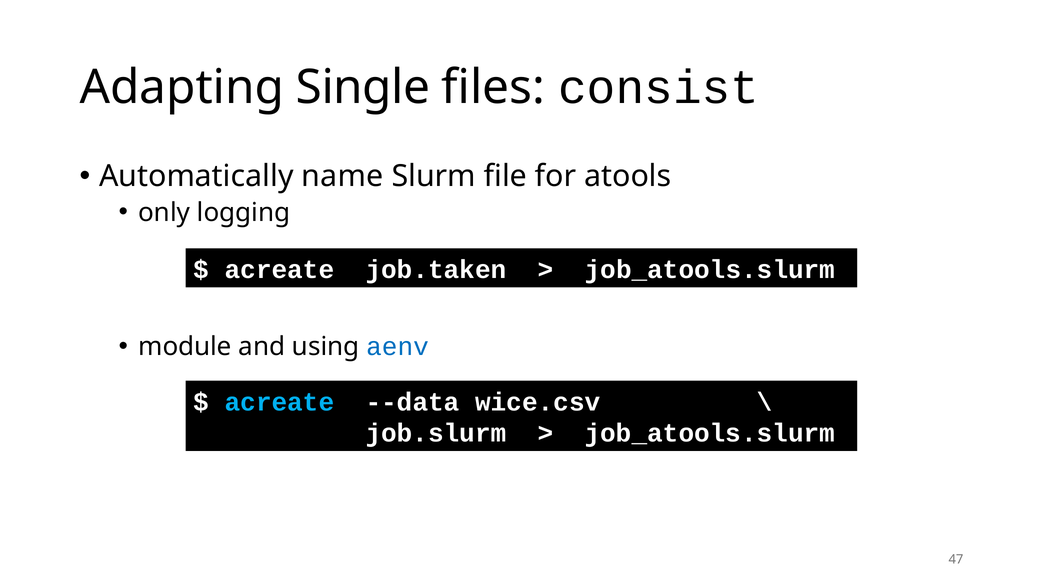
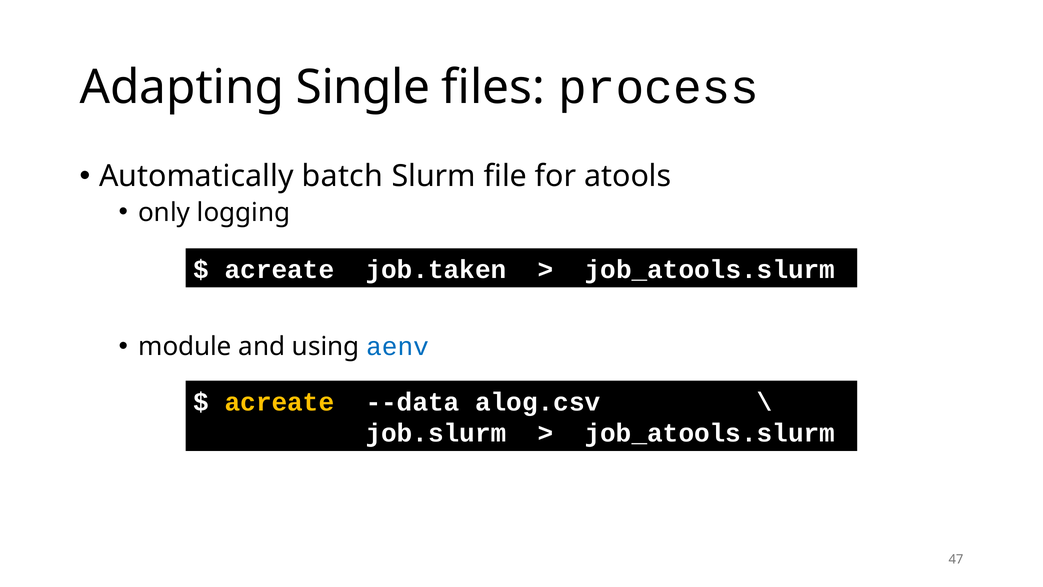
consist: consist -> process (659, 88)
name: name -> batch (342, 176)
acreate colour: light blue -> yellow (280, 402)
wice.csv: wice.csv -> alog.csv (538, 402)
